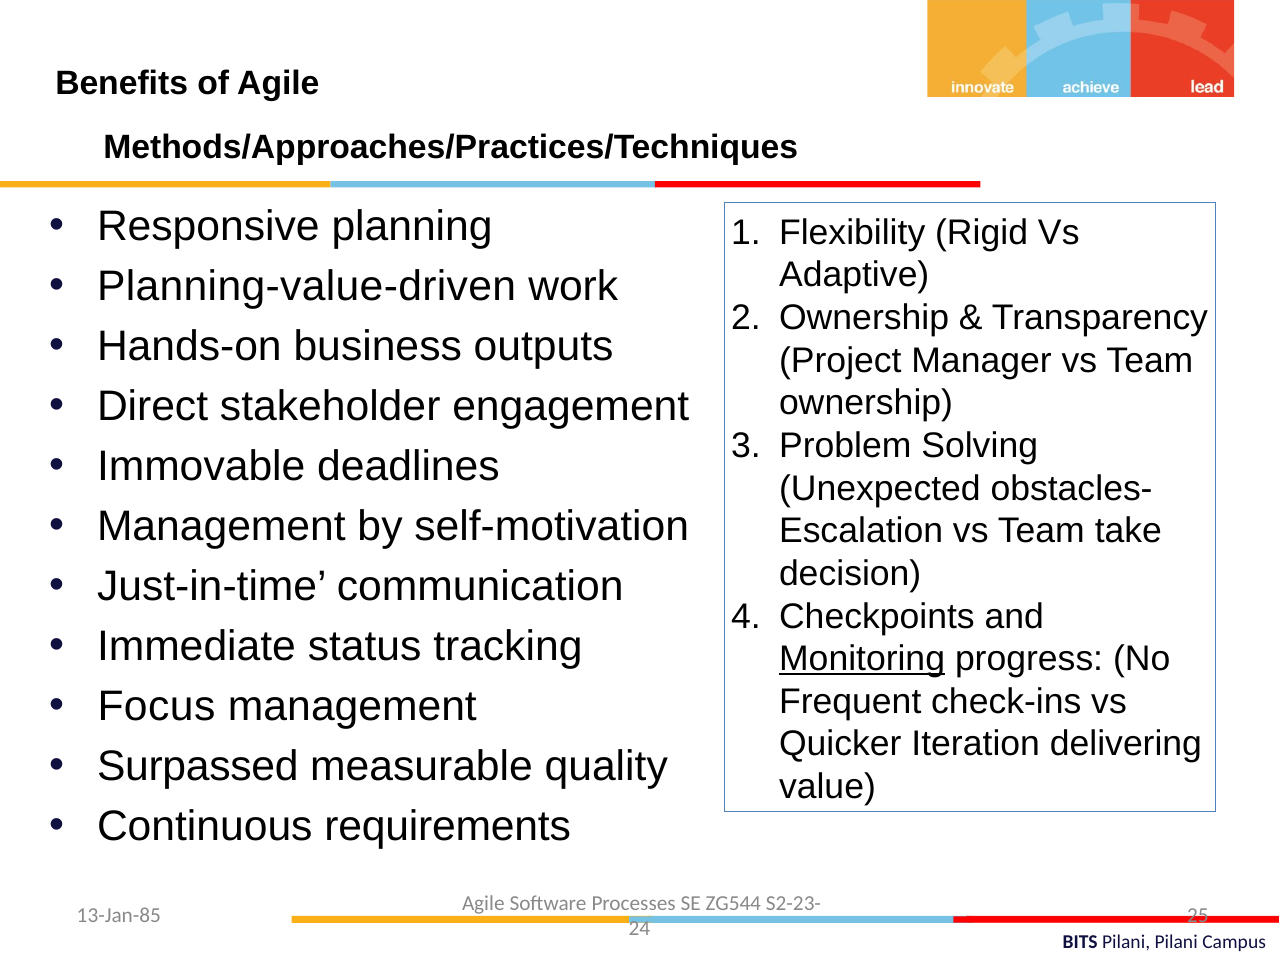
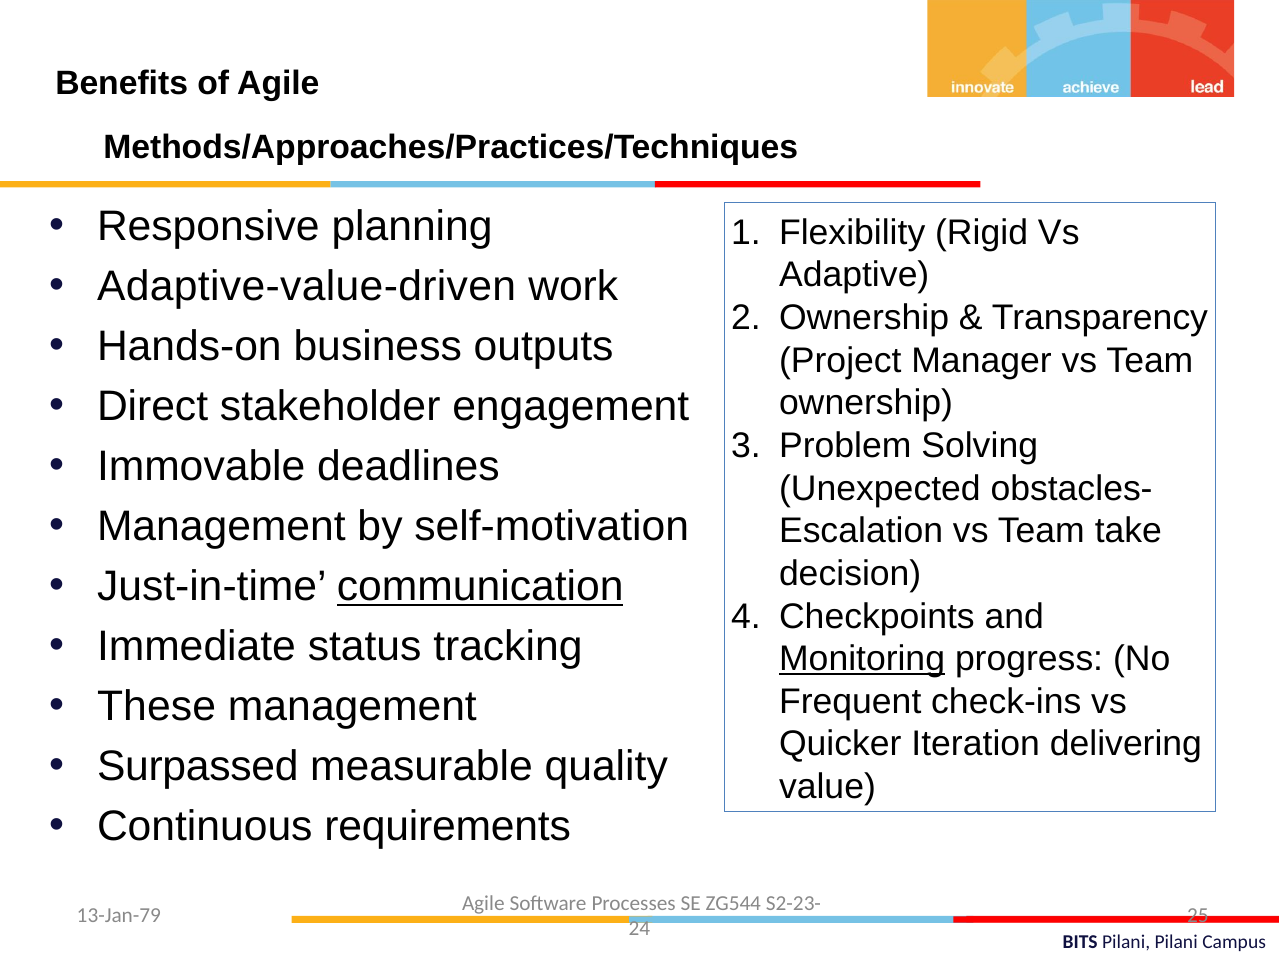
Planning-value-driven: Planning-value-driven -> Adaptive-value-driven (307, 287)
communication underline: none -> present (480, 587)
Focus: Focus -> These (157, 707)
13-Jan-85: 13-Jan-85 -> 13-Jan-79 (119, 916)
